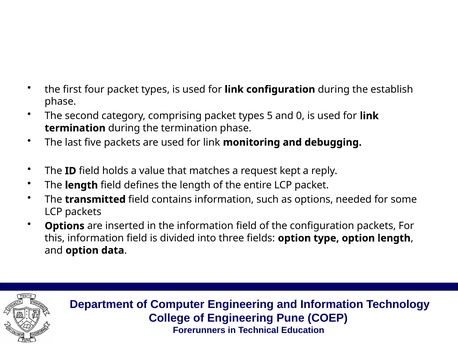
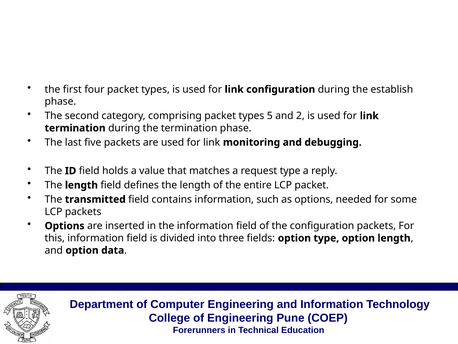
0: 0 -> 2 (300, 116)
request kept: kept -> type (290, 171)
